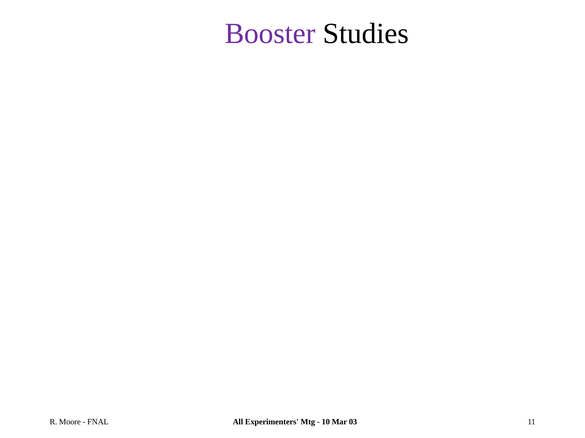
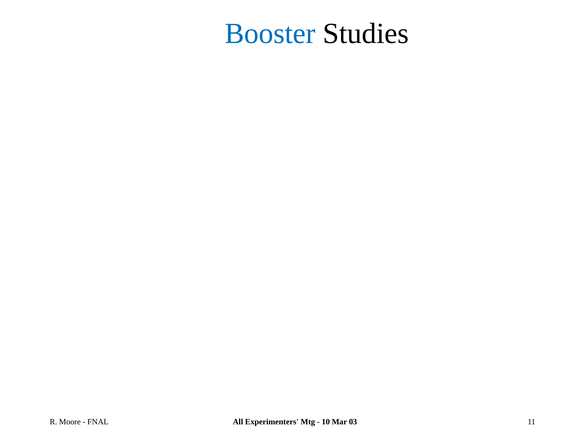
Booster colour: purple -> blue (270, 34)
